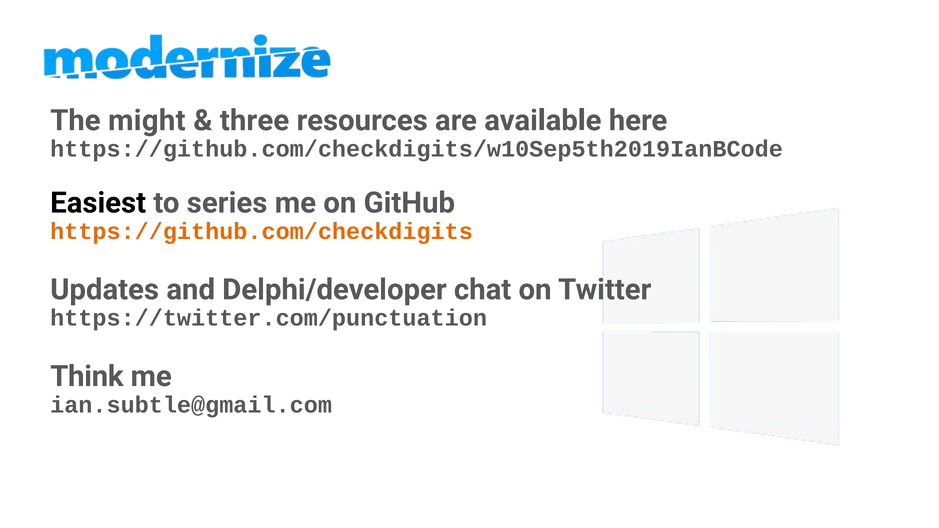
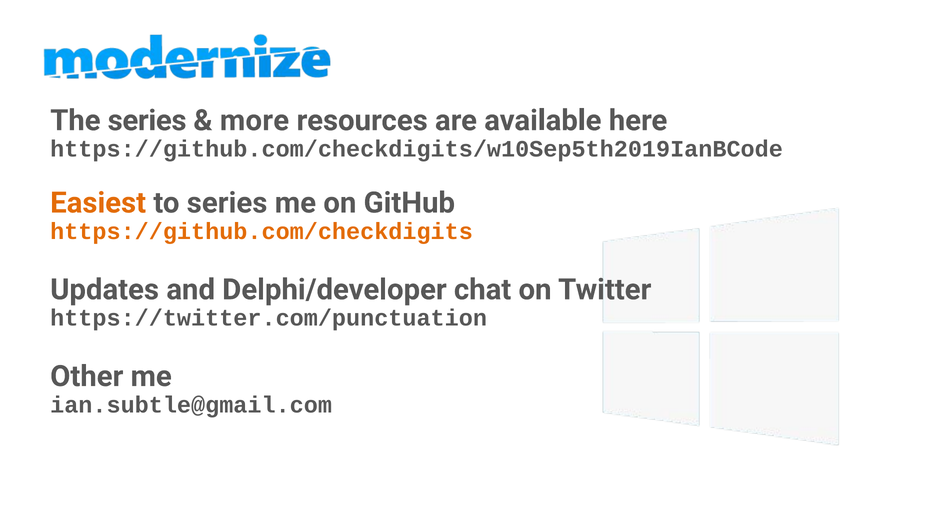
The might: might -> series (147, 121)
three: three -> more (254, 121)
Easiest colour: black -> orange (98, 203)
Think: Think -> Other (87, 377)
